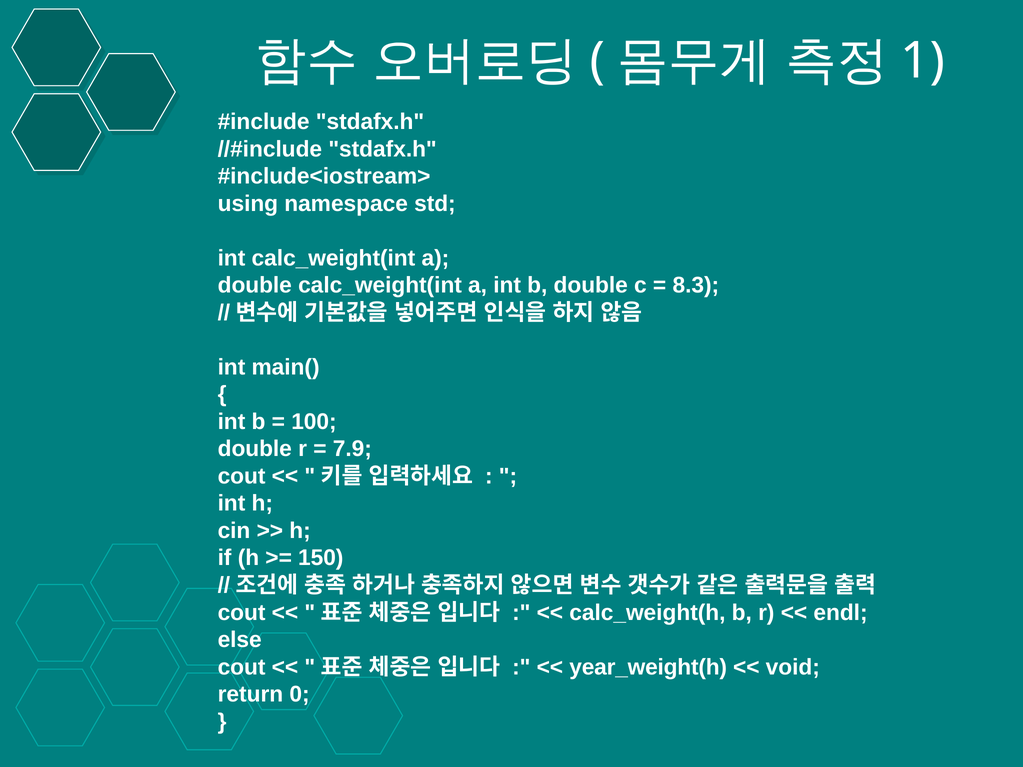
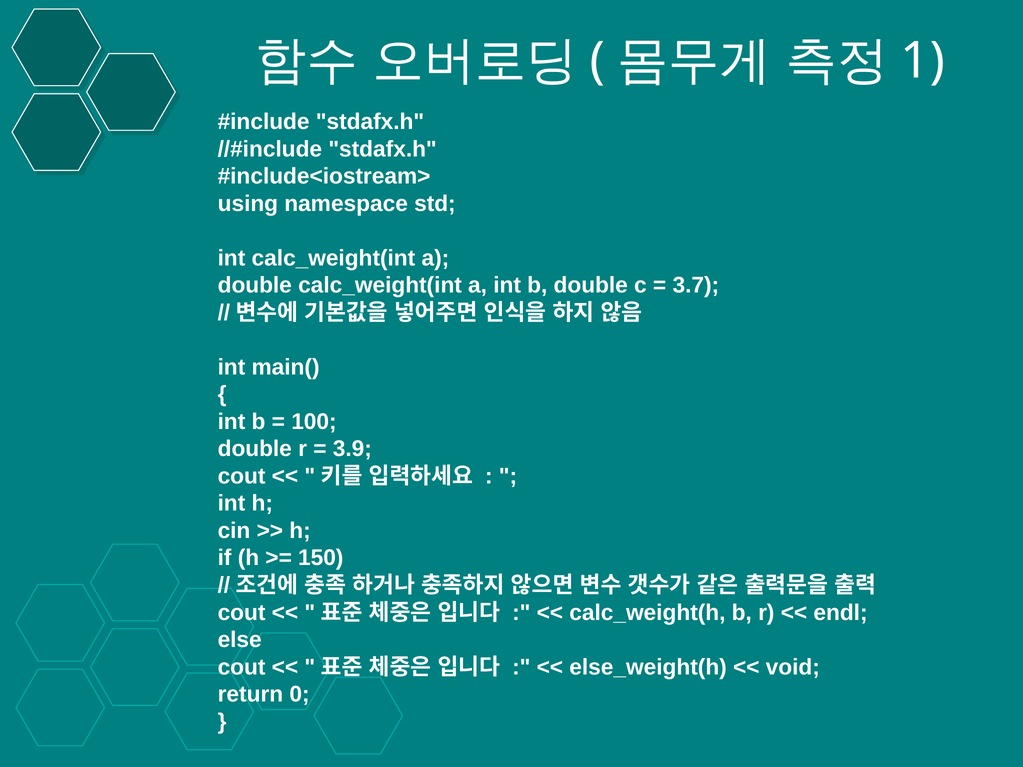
8.3: 8.3 -> 3.7 (696, 286)
7.9: 7.9 -> 3.9 (352, 449)
year_weight(h: year_weight(h -> else_weight(h (648, 667)
